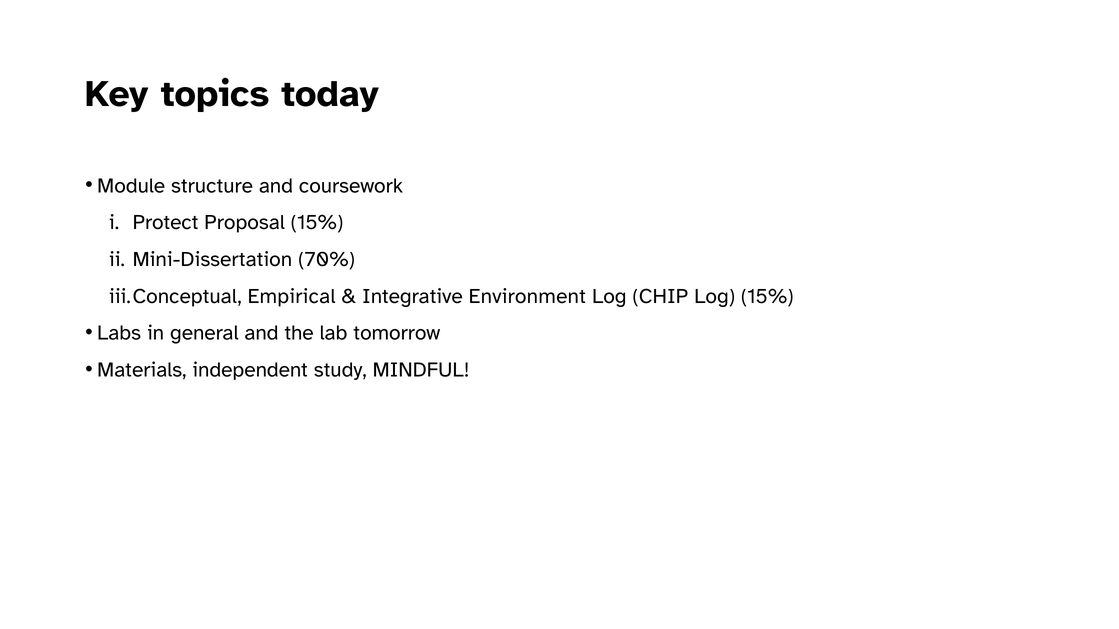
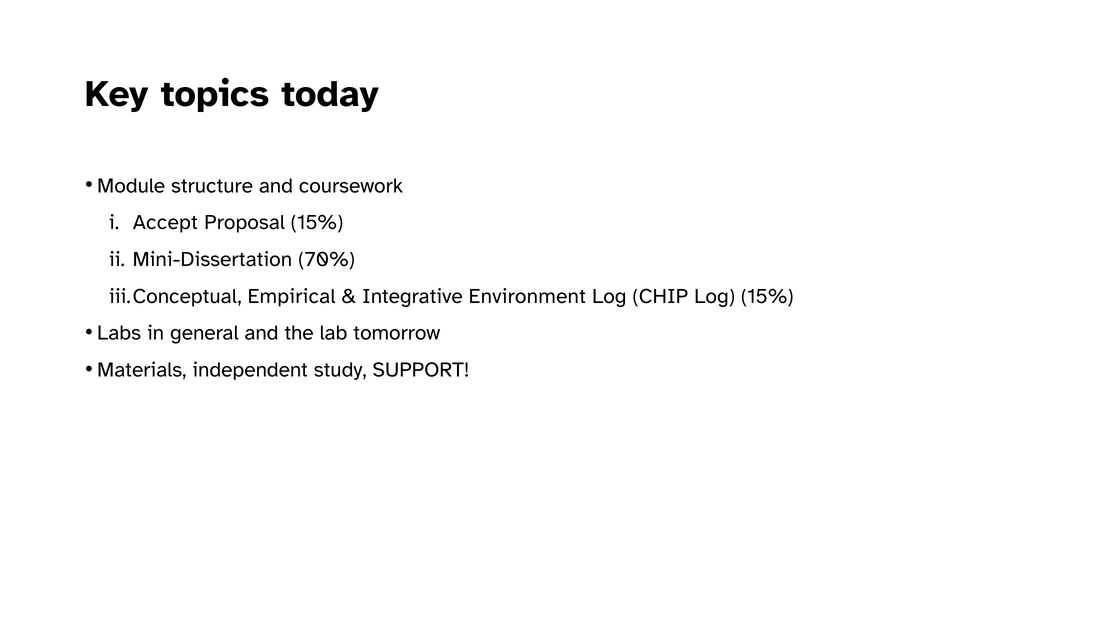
Protect: Protect -> Accept (165, 223)
MINDFUL: MINDFUL -> SUPPORT (421, 370)
